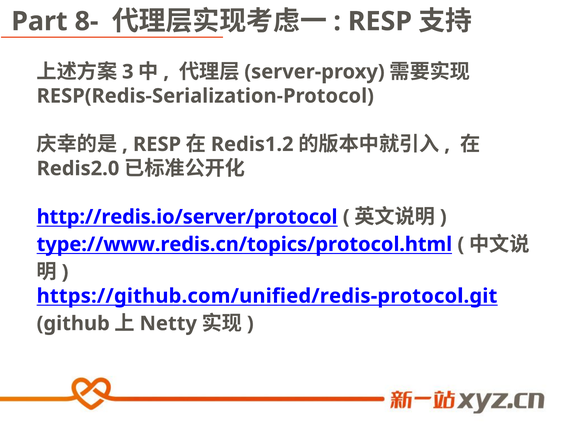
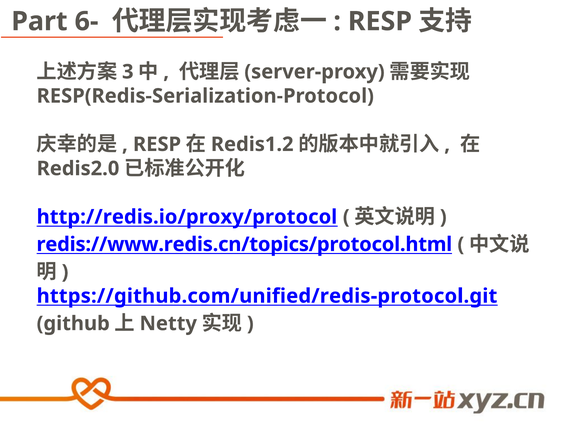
8-: 8- -> 6- (87, 21)
http://redis.io/server/protocol: http://redis.io/server/protocol -> http://redis.io/proxy/protocol (187, 217)
type://www.redis.cn/topics/protocol.html: type://www.redis.cn/topics/protocol.html -> redis://www.redis.cn/topics/protocol.html (244, 244)
